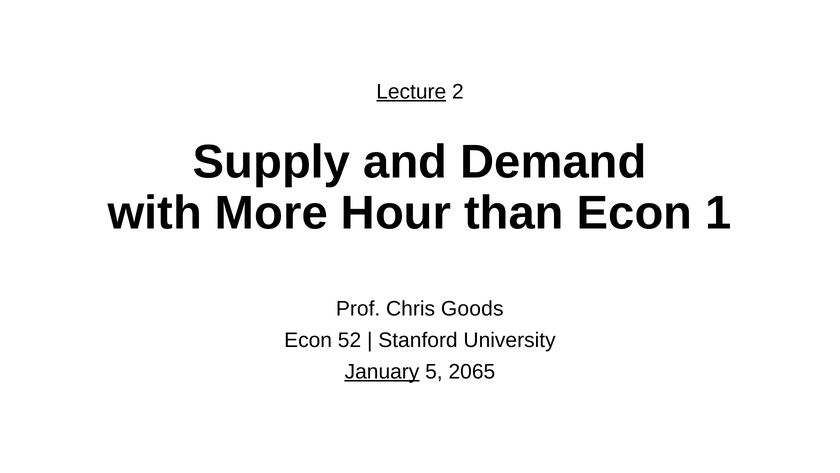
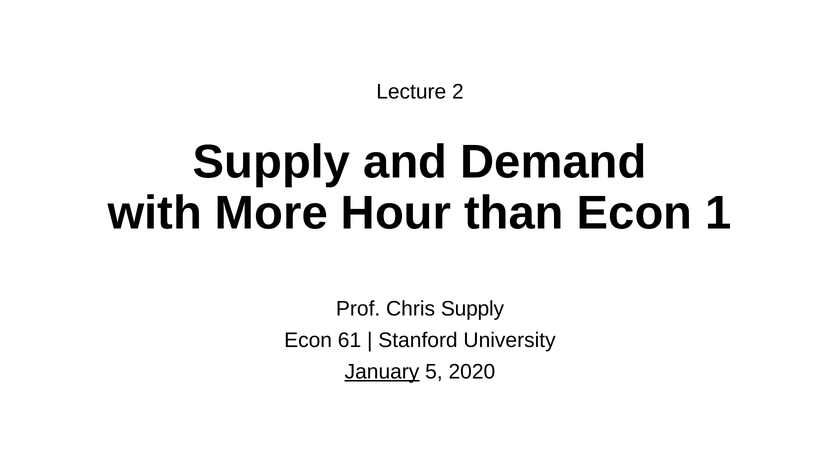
Lecture underline: present -> none (411, 92)
Chris Goods: Goods -> Supply (472, 308)
52: 52 -> 61 (350, 340)
2065: 2065 -> 2020 (472, 371)
